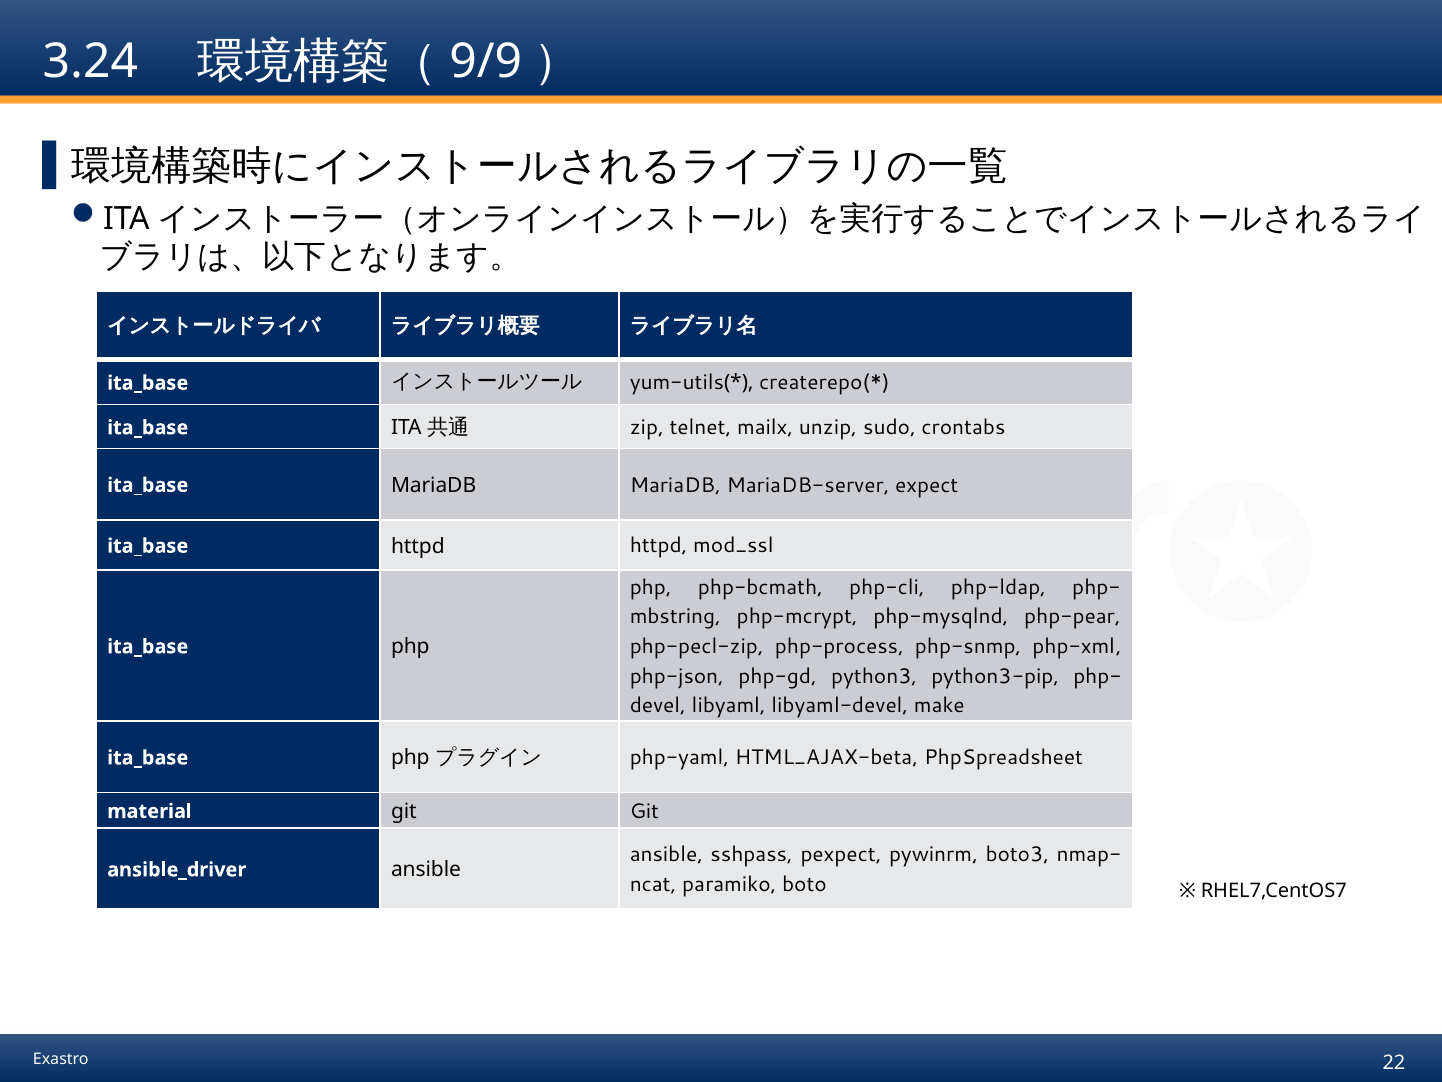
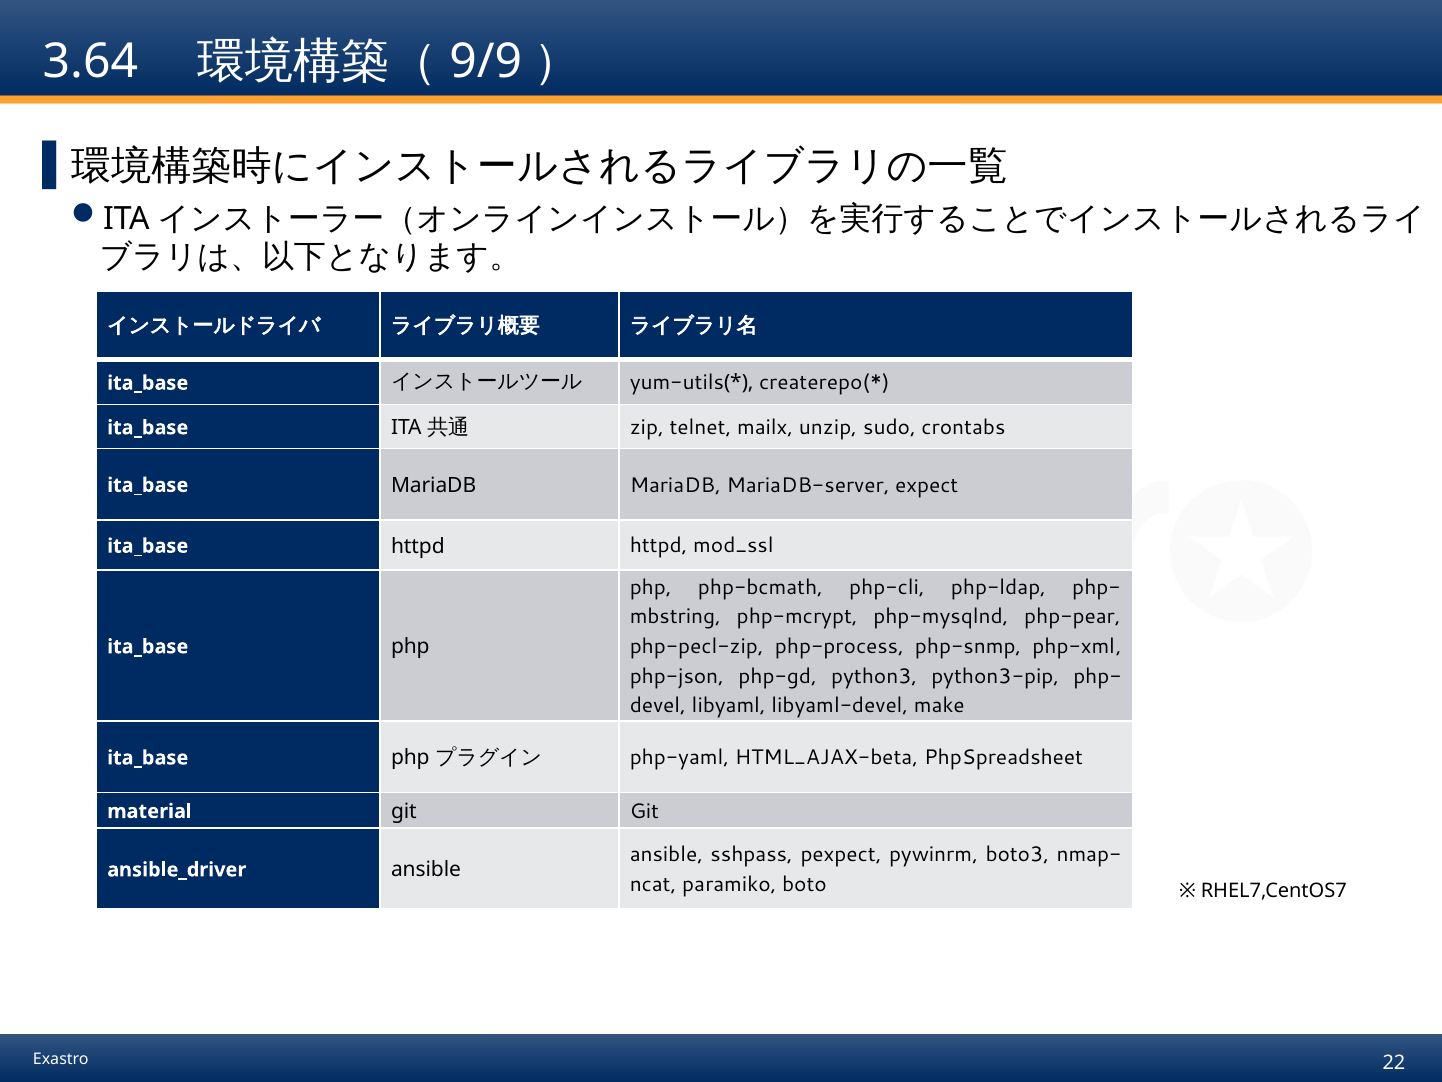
3.24: 3.24 -> 3.64 (90, 61)
